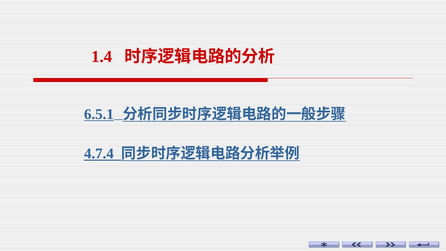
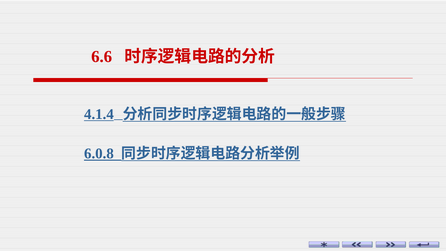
1.4: 1.4 -> 6.6 (102, 57)
6.5.1: 6.5.1 -> 4.1.4 (99, 114)
4.7.4: 4.7.4 -> 6.0.8 (99, 154)
